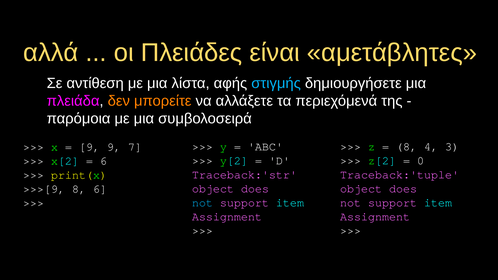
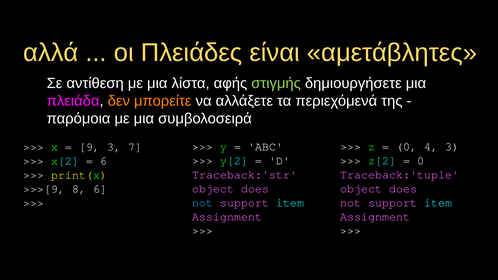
στιγμής colour: light blue -> light green (276, 83)
8: 8 -> 0 (407, 147)
9 9: 9 -> 3 (114, 147)
